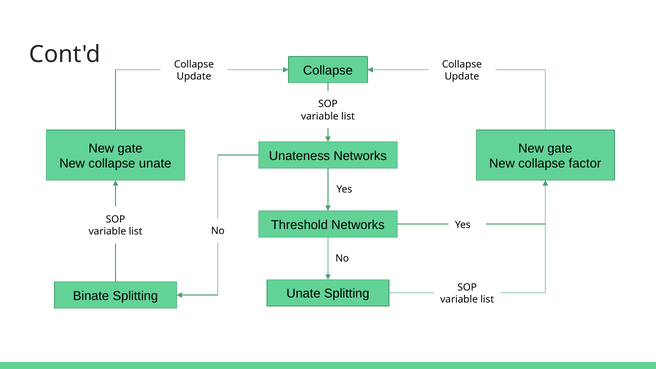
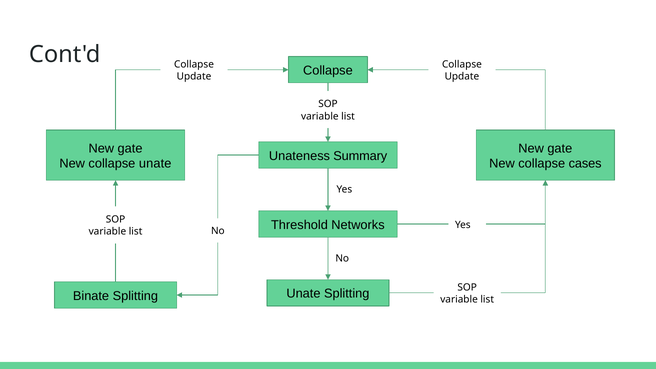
Unateness Networks: Networks -> Summary (360, 156)
factor: factor -> cases (585, 164)
